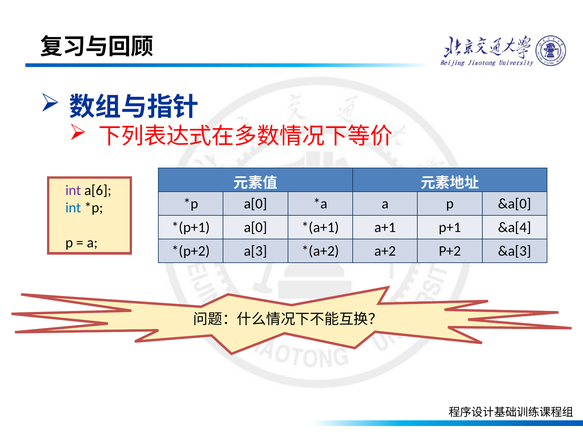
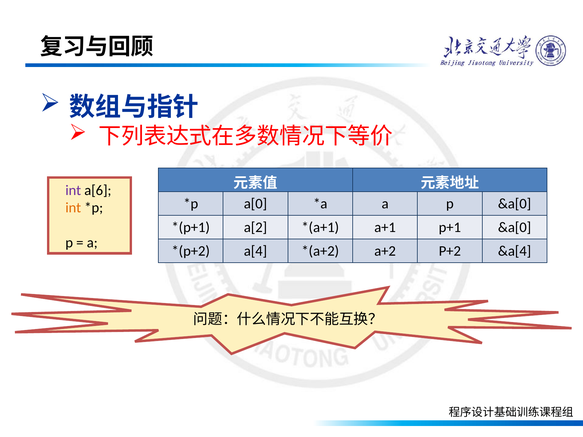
int colour: blue -> orange (73, 208)
a[0: a[0 -> a[2 (256, 227)
p+1 &a[4: &a[4 -> &a[0 (515, 227)
a[3: a[3 -> a[4 (256, 251)
&a[3: &a[3 -> &a[4 (515, 251)
